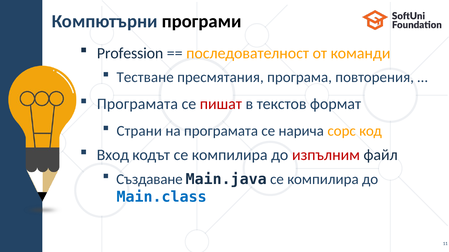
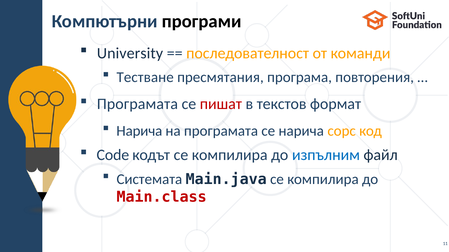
Profession: Profession -> University (130, 53)
Страни: Страни -> Нарича (139, 131)
Вход: Вход -> Code (113, 155)
изпълним colour: red -> blue (326, 155)
Създаване: Създаване -> Системата (149, 180)
Main.class colour: blue -> red (162, 198)
